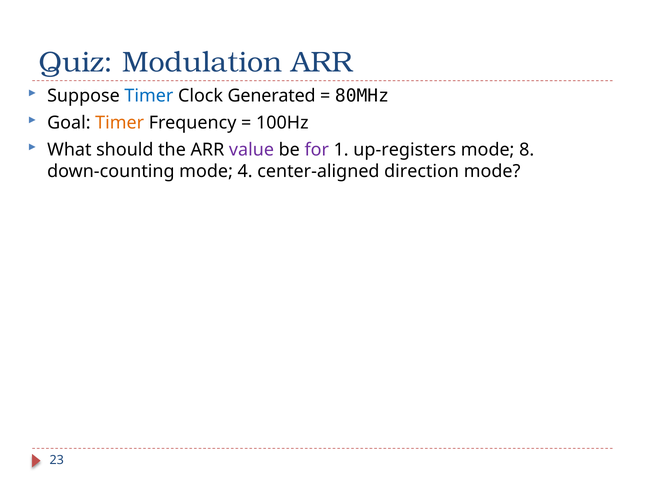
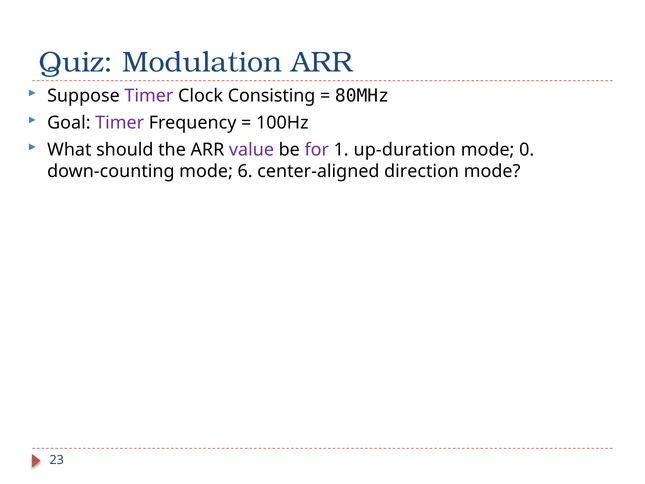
Timer colour: blue -> purple (149, 96)
Generated: Generated -> Consisting (272, 96)
Timer colour: orange -> purple (120, 123)
up-registers: up-registers -> up-duration (405, 150)
8: 8 -> 0 (527, 150)
4: 4 -> 6 (245, 171)
